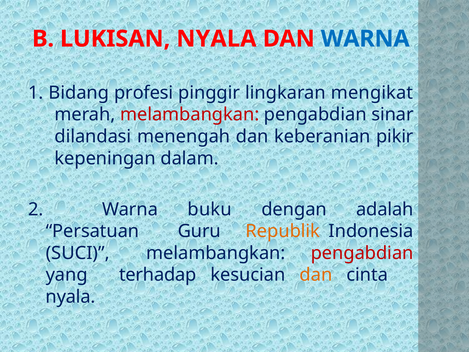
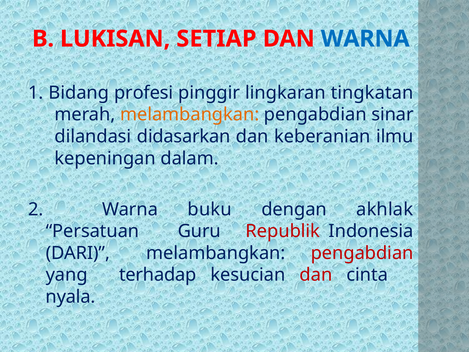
LUKISAN NYALA: NYALA -> SETIAP (216, 39)
mengikat: mengikat -> tingkatan (372, 93)
melambangkan colour: red -> orange (190, 115)
menengah: menengah -> didasarkan (184, 136)
pikir: pikir -> ilmu (395, 136)
adalah: adalah -> akhlak (385, 209)
Republik colour: orange -> red (283, 231)
SUCI: SUCI -> DARI (78, 253)
dan colour: orange -> red (316, 275)
